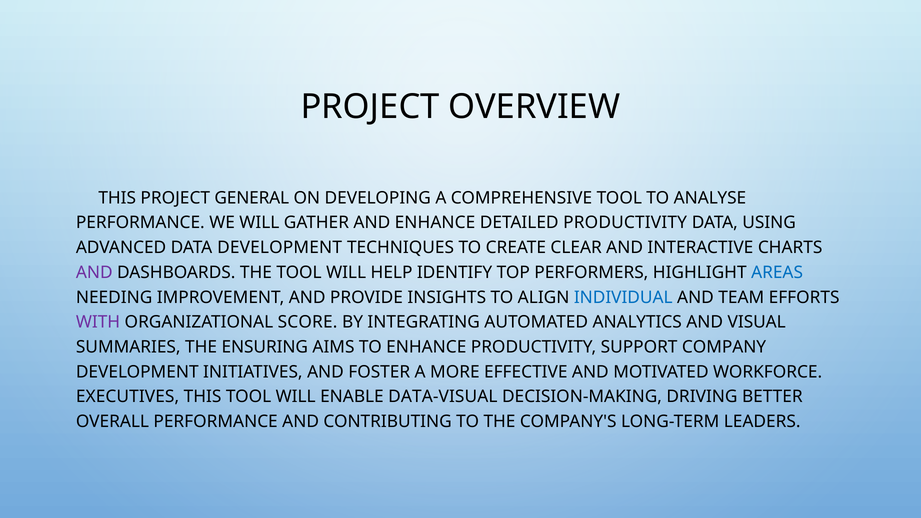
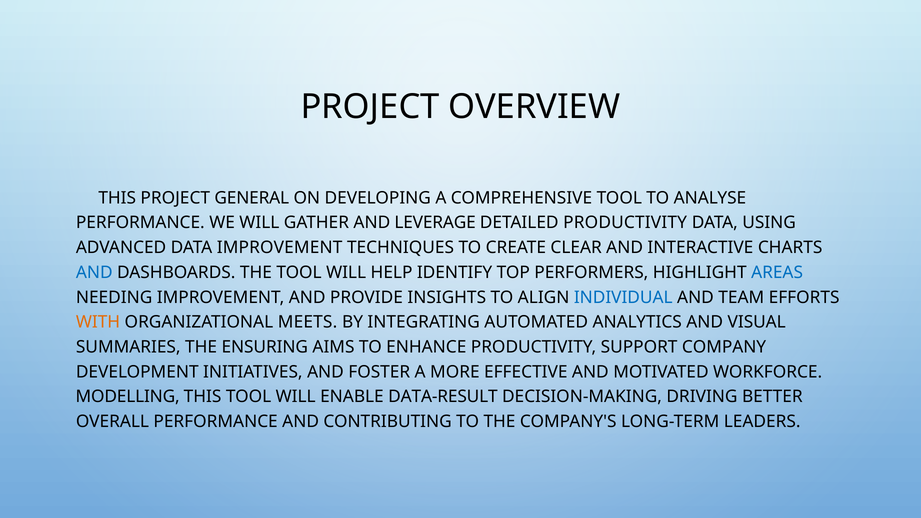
AND ENHANCE: ENHANCE -> LEVERAGE (435, 223)
DATA DEVELOPMENT: DEVELOPMENT -> IMPROVEMENT (280, 248)
AND colour: purple -> blue (94, 273)
WITH colour: purple -> orange (98, 322)
SCORE: SCORE -> MEETS (308, 322)
EXECUTIVES: EXECUTIVES -> MODELLING (128, 397)
DATA-VISUAL: DATA-VISUAL -> DATA-RESULT (443, 397)
